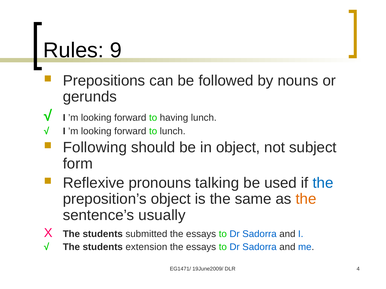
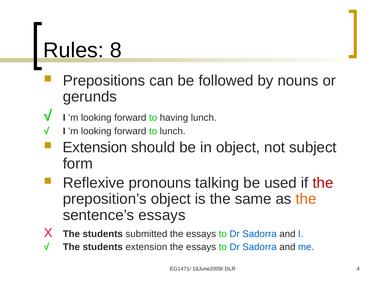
9: 9 -> 8 (116, 50)
Following: Following -> Extension (95, 148)
the colour: blue -> red (323, 183)
sentence’s usually: usually -> essays (162, 216)
